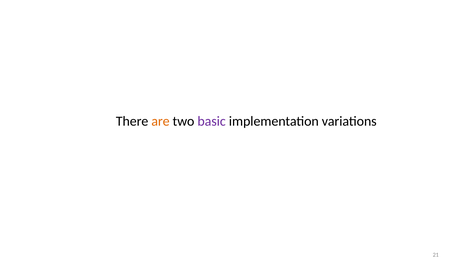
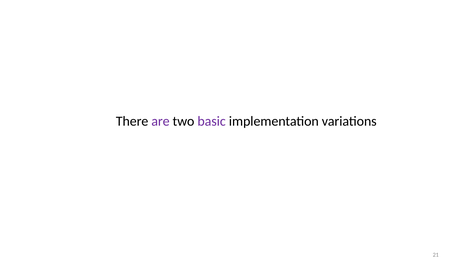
are colour: orange -> purple (160, 121)
